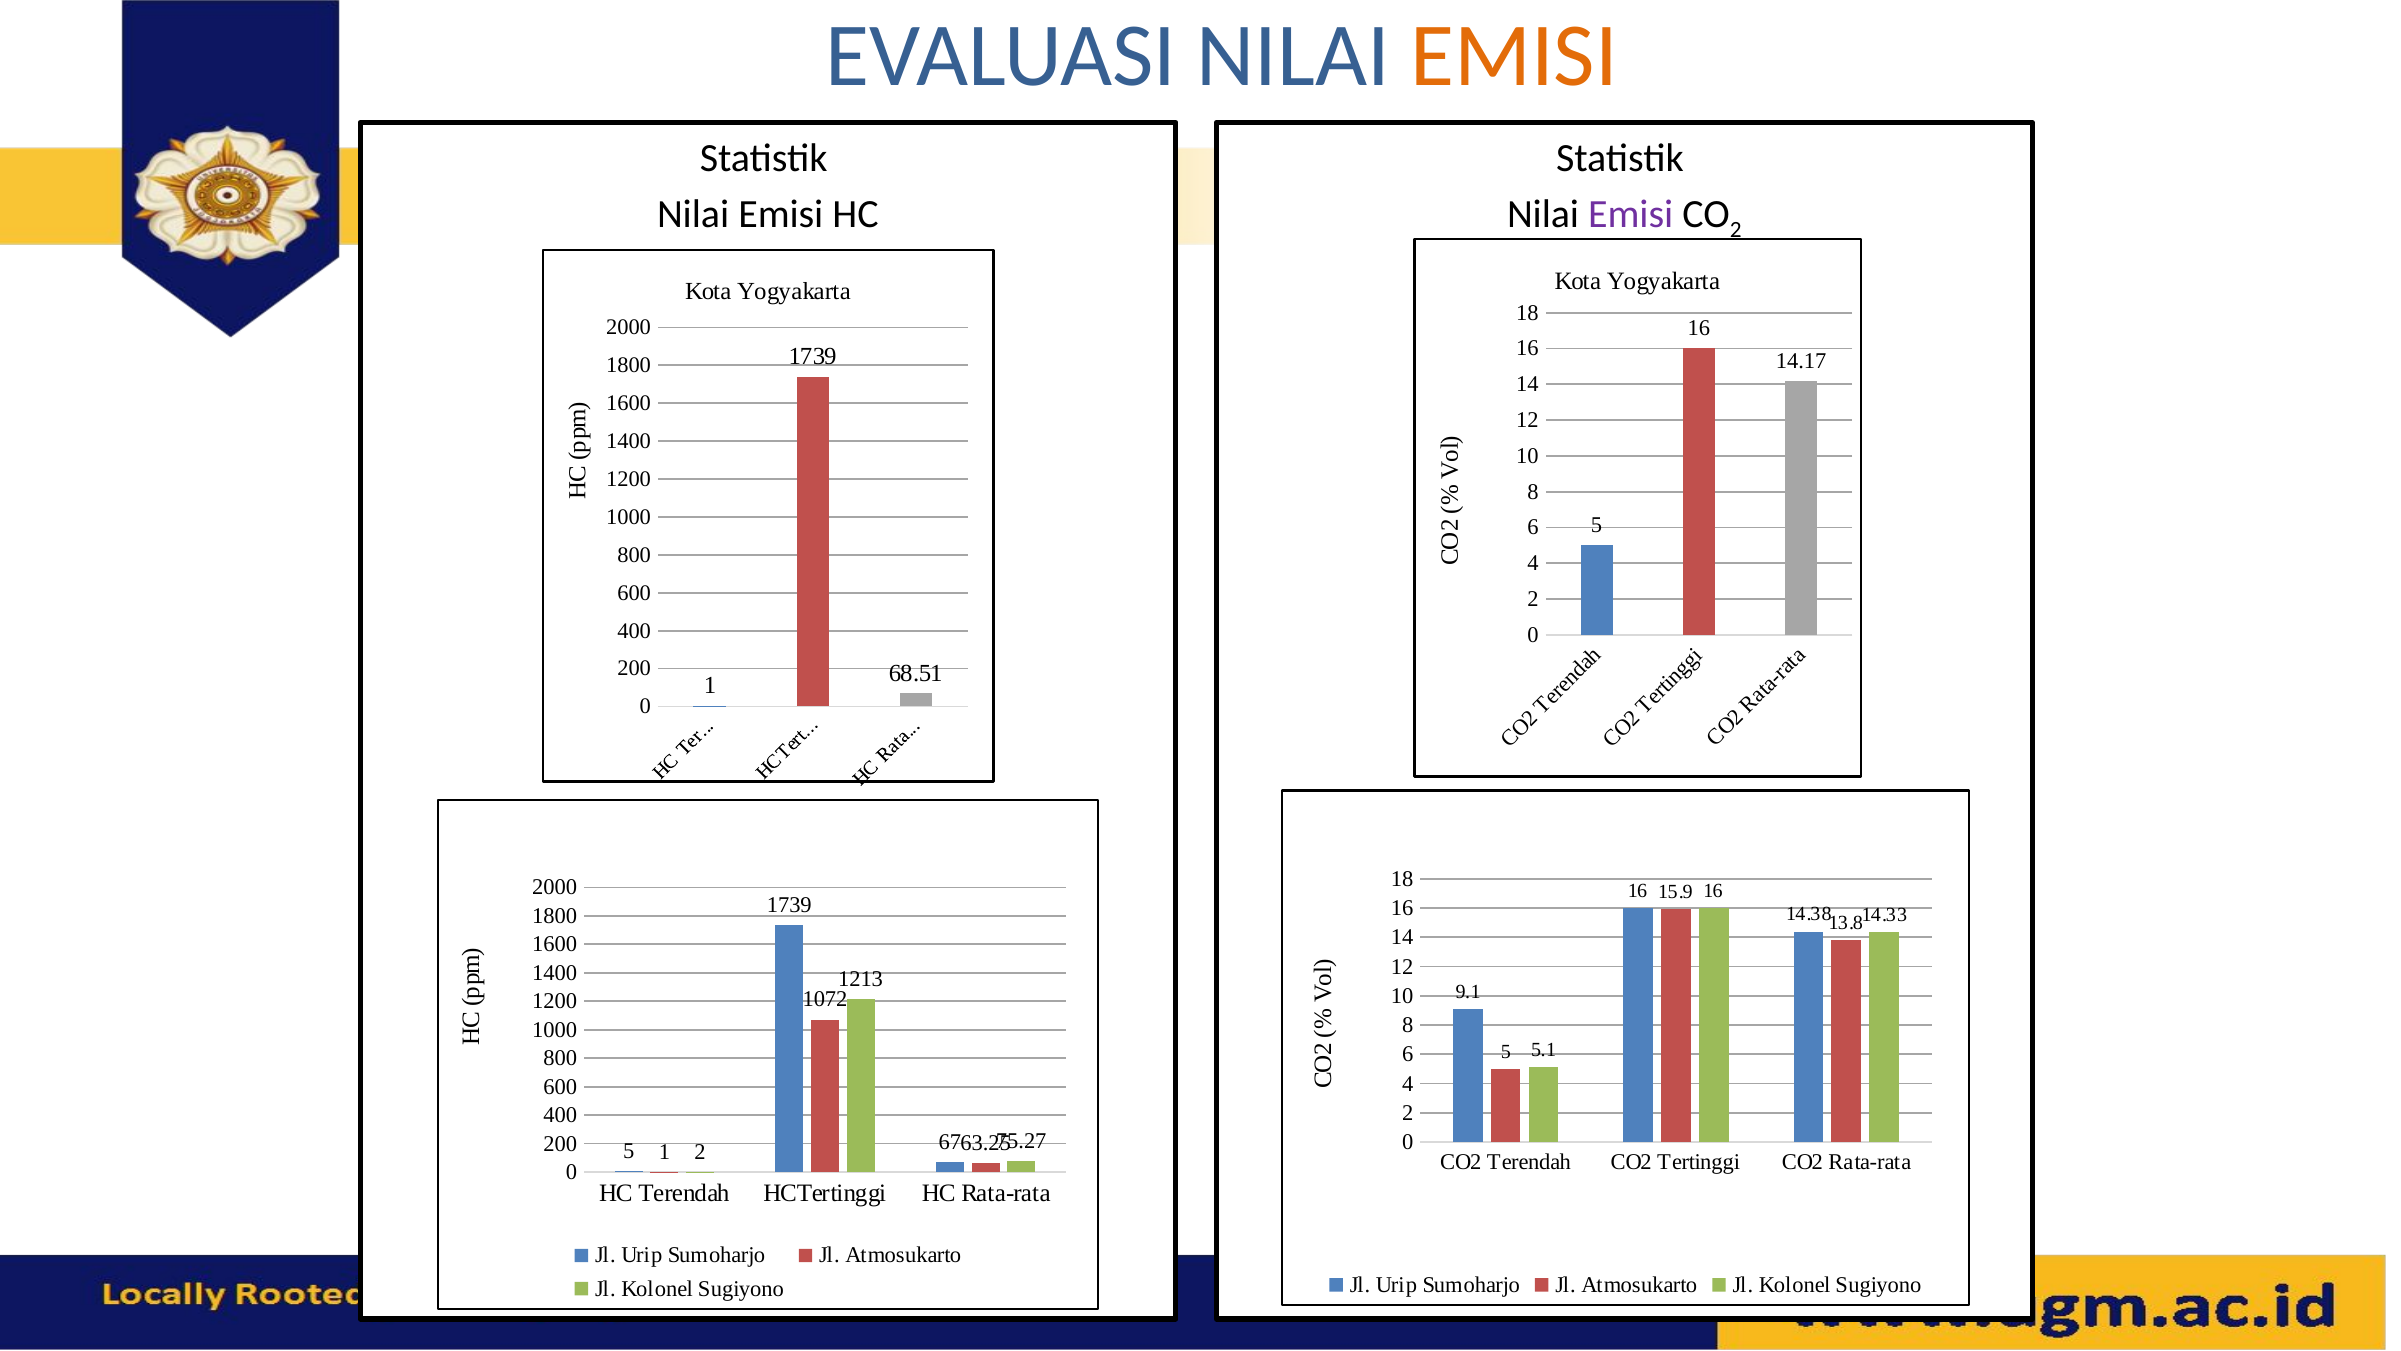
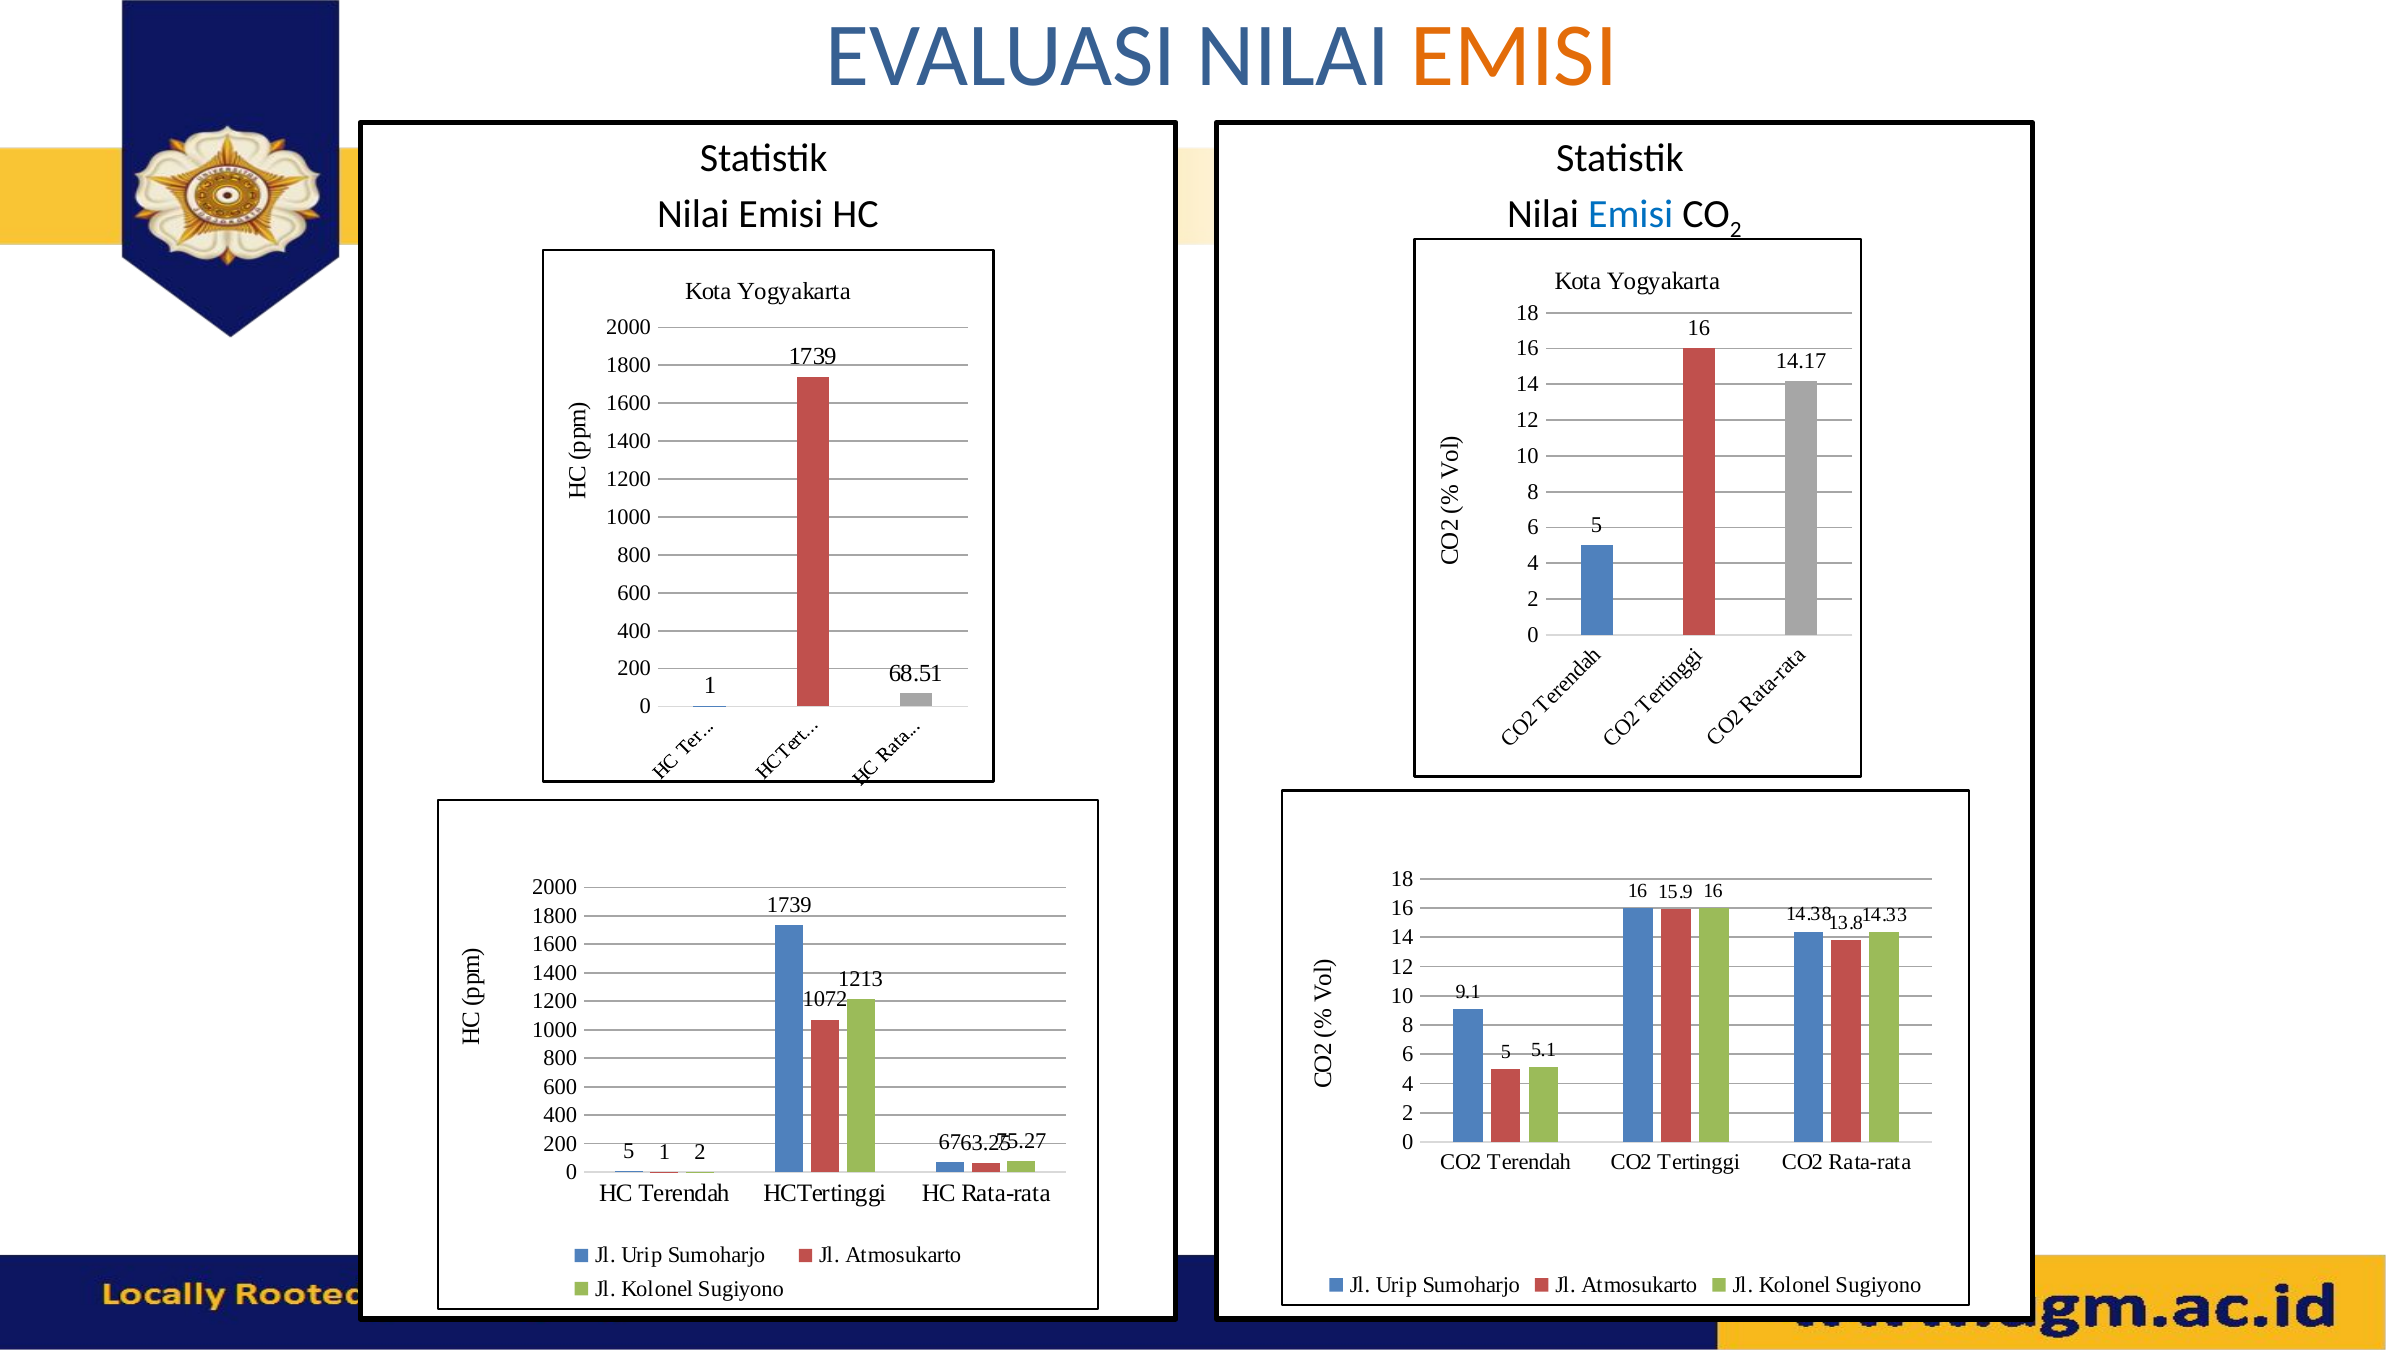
Emisi colour: purple -> blue (1631, 214)
